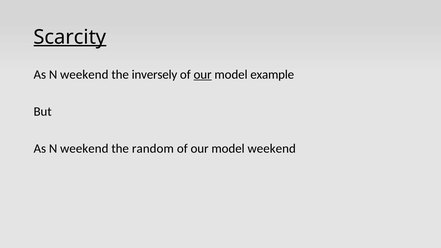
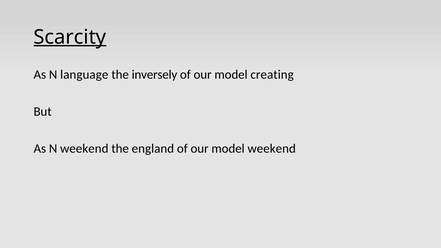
weekend: weekend -> language (84, 75)
our underline: present -> none (203, 75)
example: example -> creating (272, 75)
random: random -> england (153, 149)
